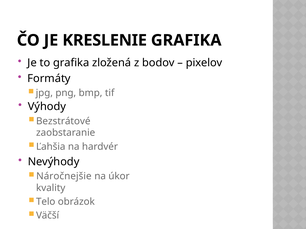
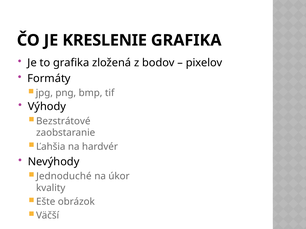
Náročnejšie: Náročnejšie -> Jednoduché (64, 177)
Telo: Telo -> Ešte (46, 202)
